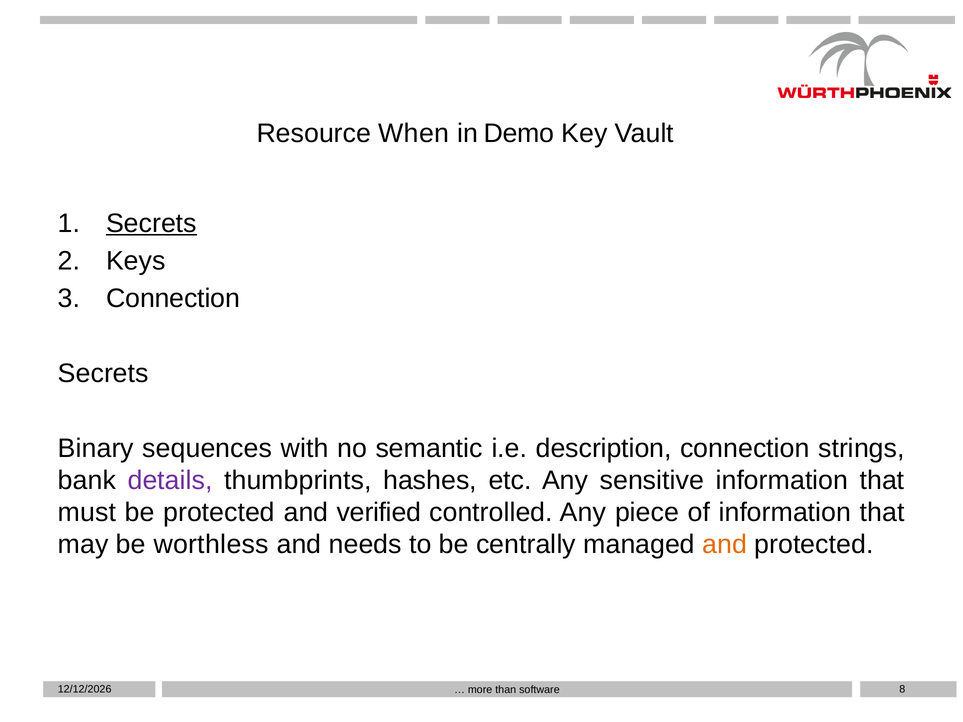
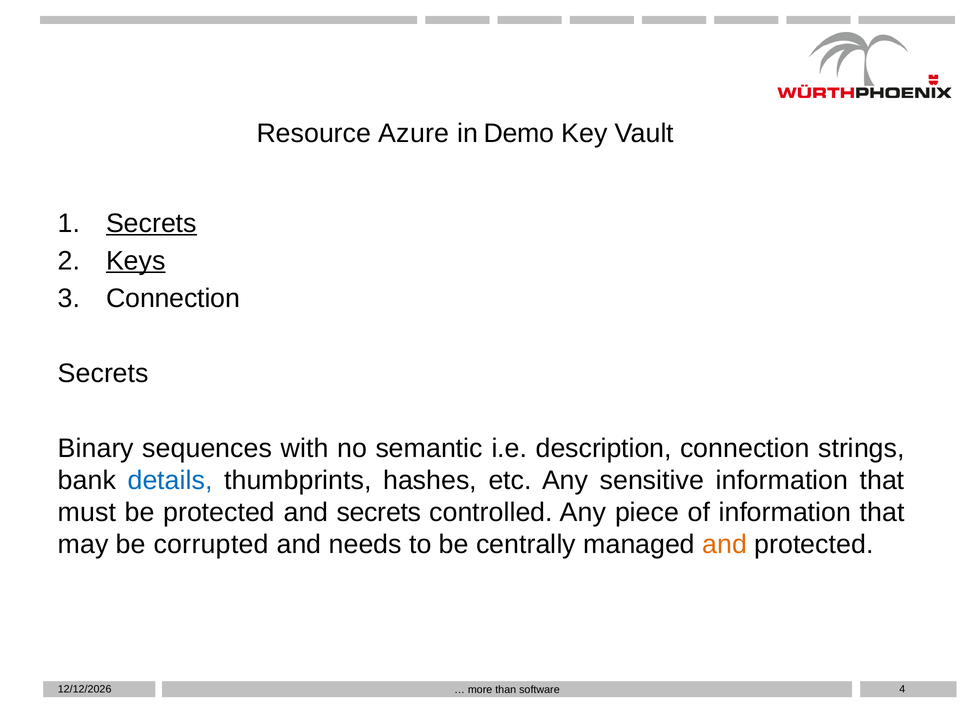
When: When -> Azure (414, 133)
Keys underline: none -> present (136, 261)
details colour: purple -> blue (170, 481)
and verified: verified -> secrets (379, 513)
worthless: worthless -> corrupted (211, 545)
8: 8 -> 4 (902, 689)
